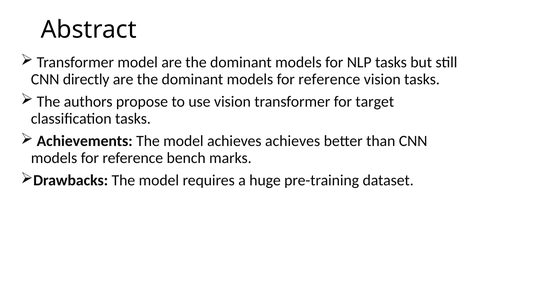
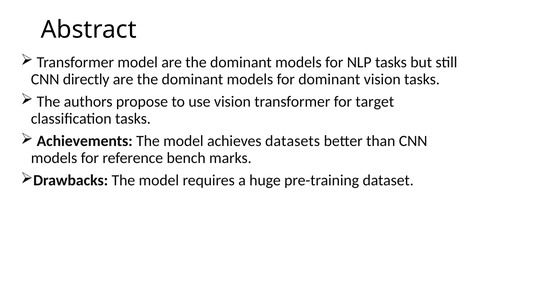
dominant models for reference: reference -> dominant (329, 79)
achieves achieves: achieves -> datasets (293, 141)
